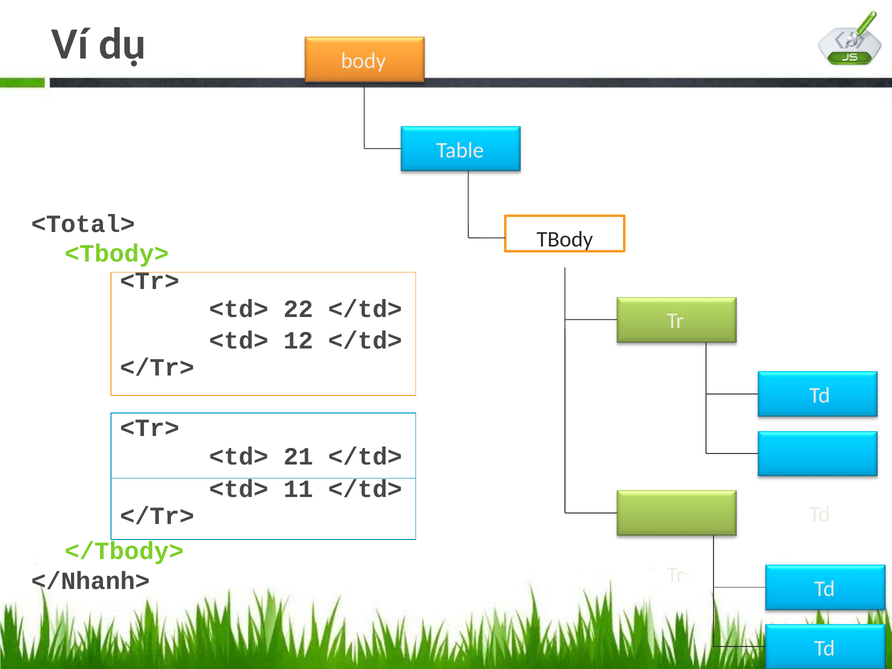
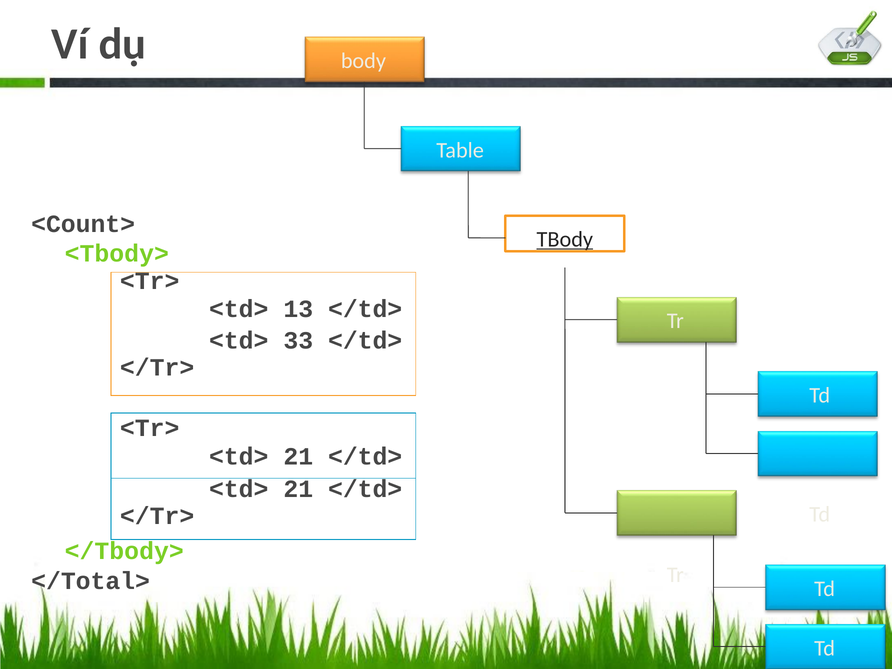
<Total>: <Total> -> <Count> (83, 224)
TBody underline: none -> present (565, 239)
22: 22 -> 13 (298, 309)
12: 12 -> 33 (298, 340)
11: 11 -> 21 (298, 489)
</Nhanh>: </Nhanh> -> </Total> (91, 581)
